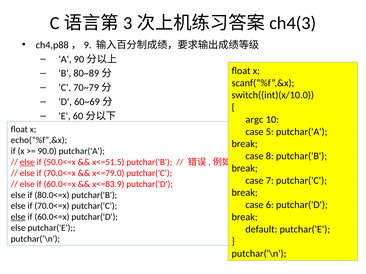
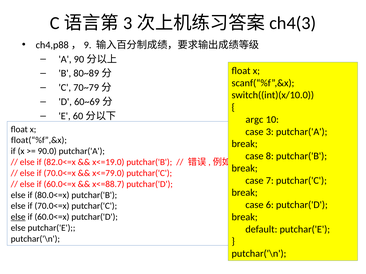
5: 5 -> 3 (270, 132)
echo(“%f”,&x: echo(“%f”,&x -> float(“%f”,&x (39, 140)
else underline: present -> none (27, 162)
50.0<=x: 50.0<=x -> 82.0<=x (60, 162)
x<=51.5: x<=51.5 -> x<=19.0 (108, 162)
x<=83.9: x<=83.9 -> x<=88.7 (108, 184)
